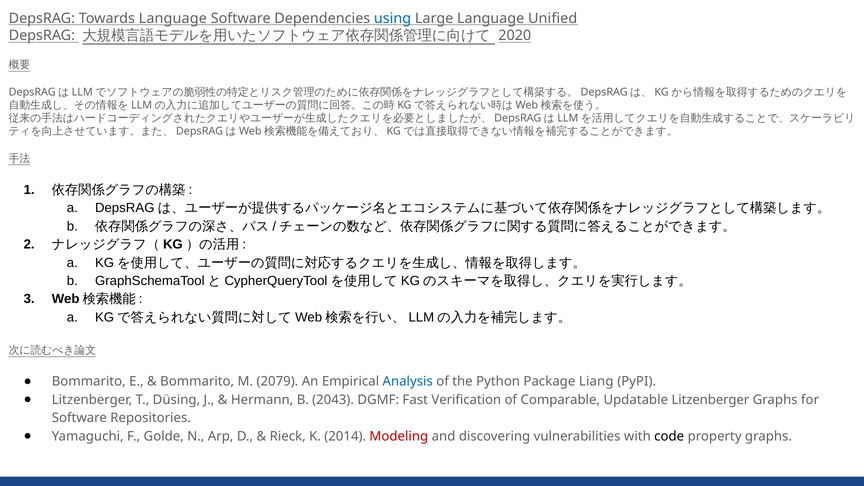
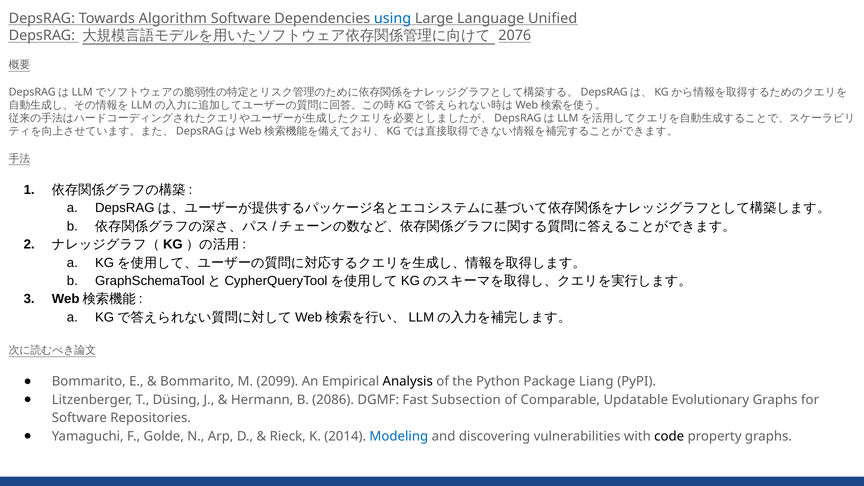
Towards Language: Language -> Algorithm (173, 18)
2020: 2020 -> 2076 (515, 36)
2079: 2079 -> 2099 (277, 382)
Analysis colour: blue -> black (408, 382)
2043: 2043 -> 2086 (333, 400)
Verification: Verification -> Subsection (466, 400)
Updatable Litzenberger: Litzenberger -> Evolutionary (710, 400)
Modeling colour: red -> blue (399, 436)
